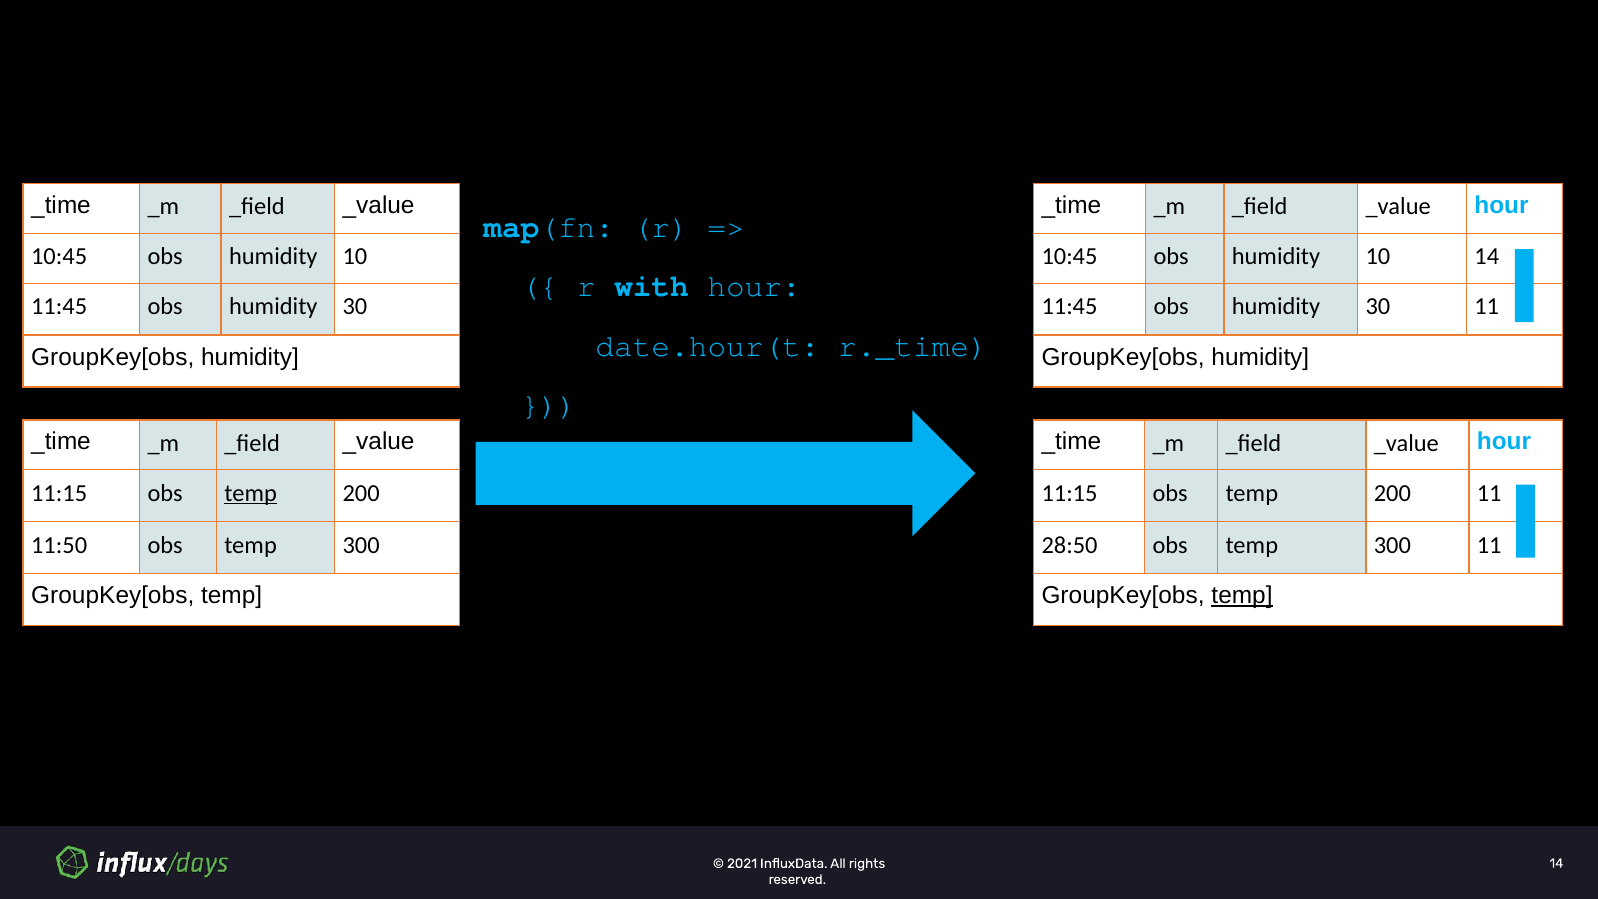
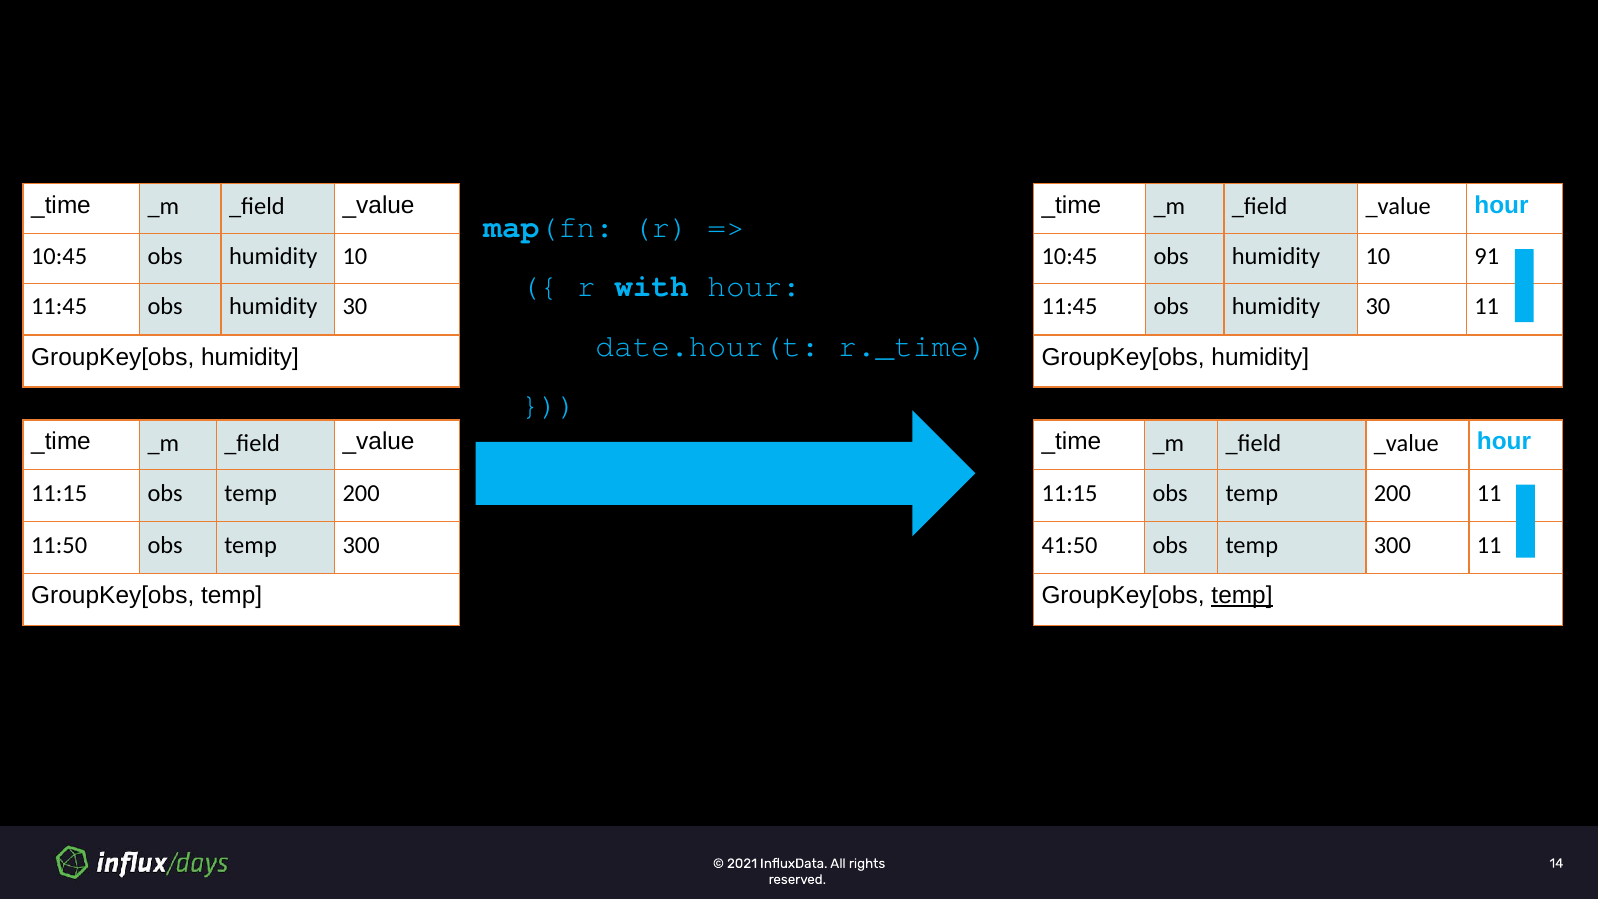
10 14: 14 -> 91 (1487, 257)
temp underline: present -> none (251, 493)
28:50: 28:50 -> 41:50 (1070, 545)
